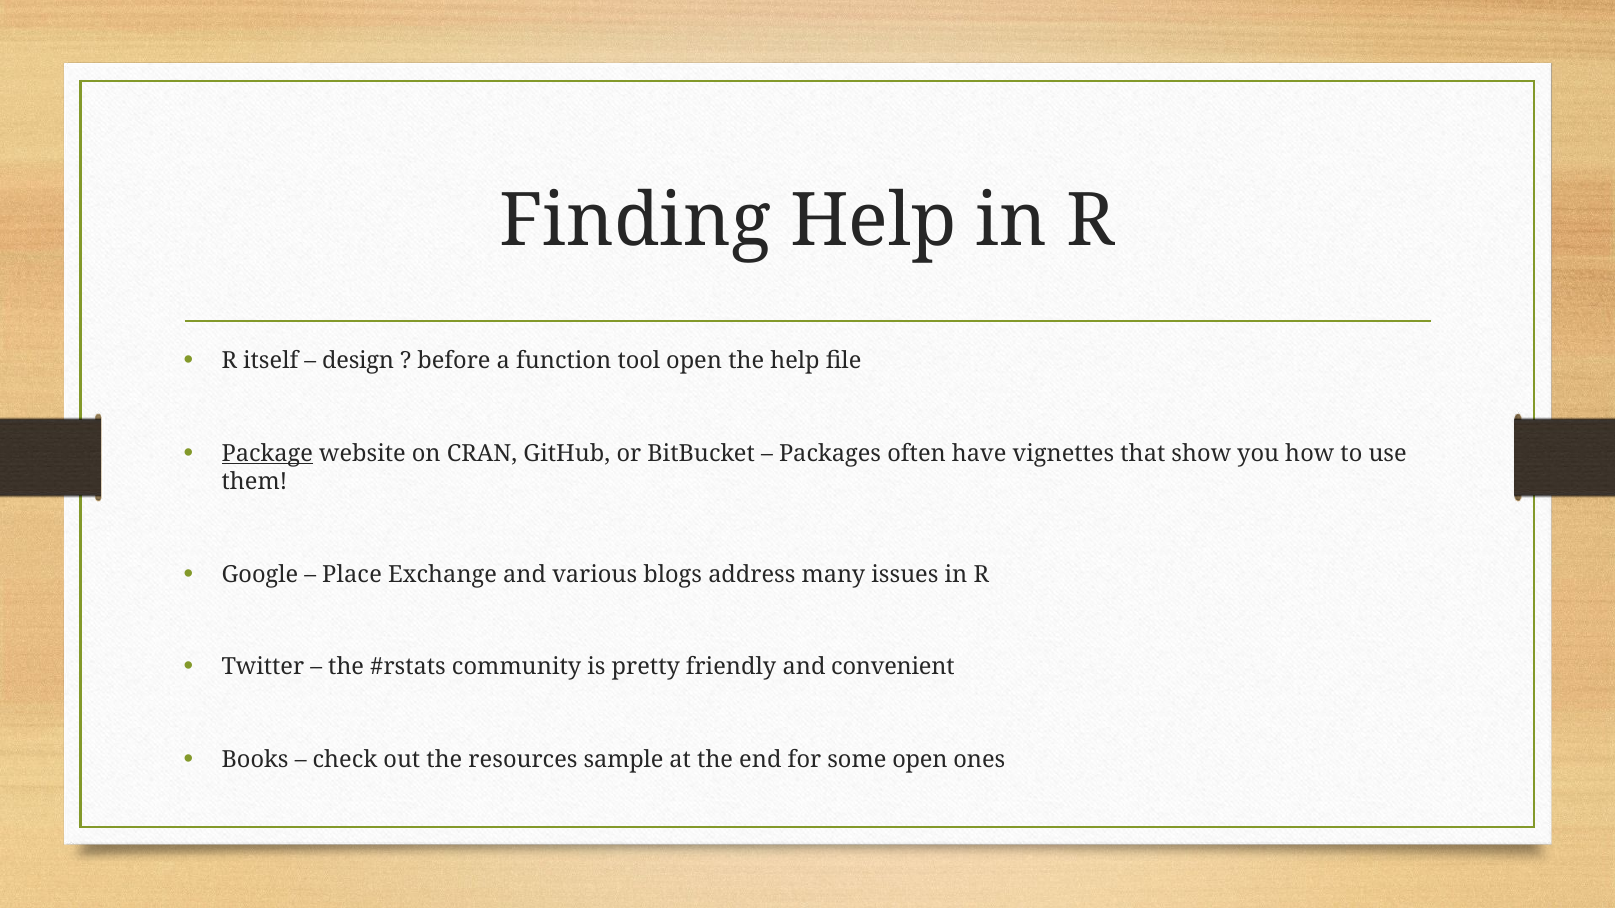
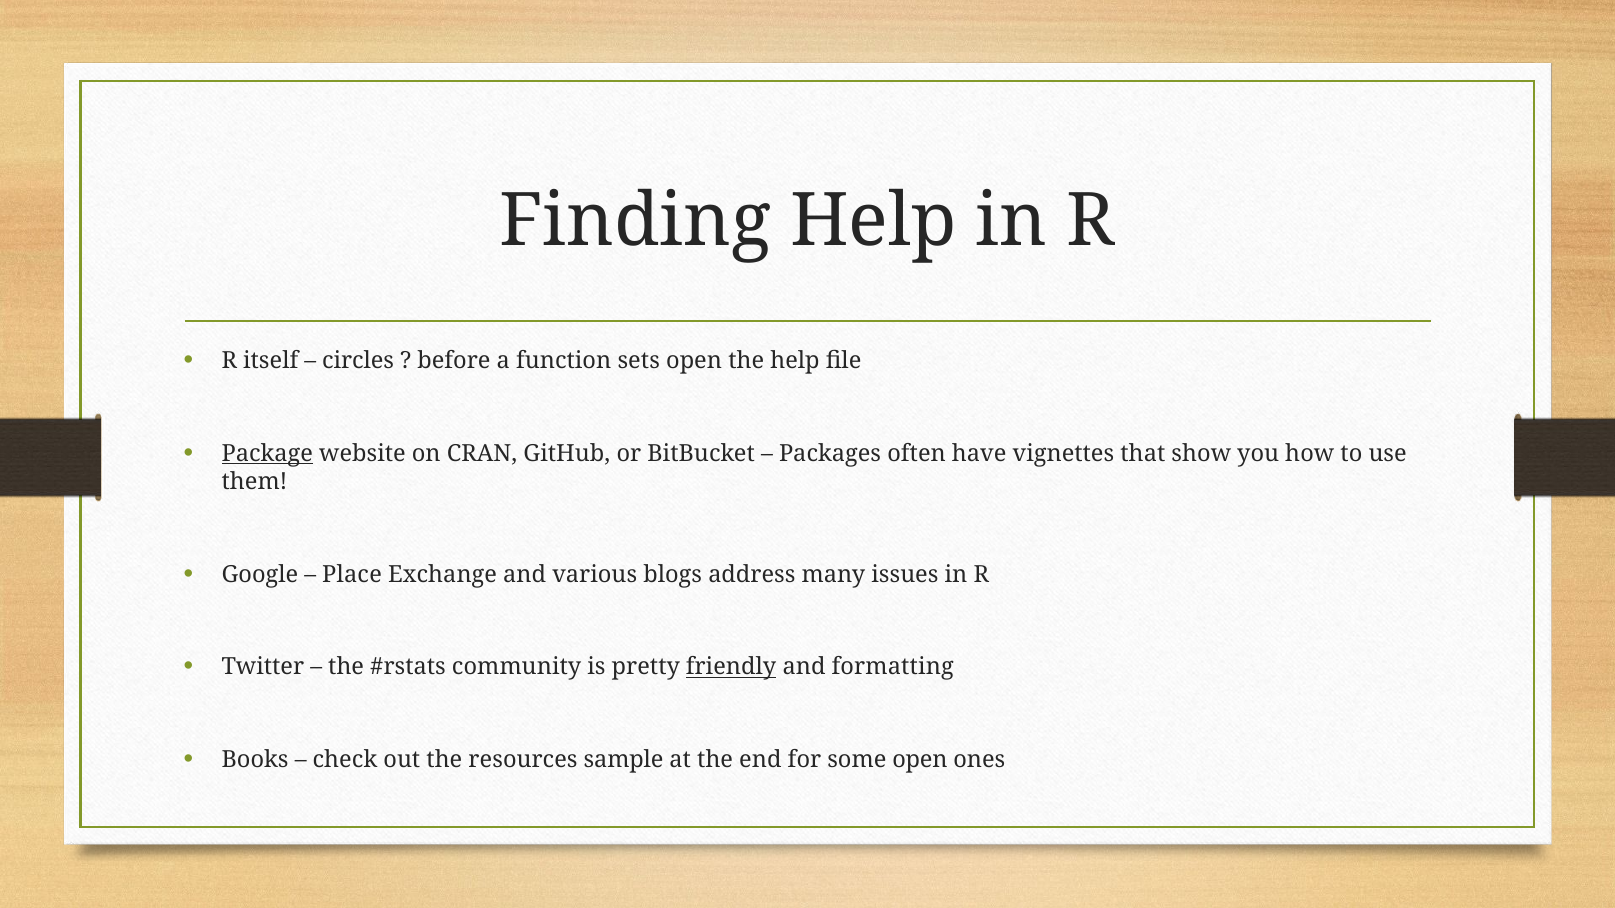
design: design -> circles (358, 361)
tool: tool -> sets (639, 361)
friendly underline: none -> present (731, 668)
convenient: convenient -> formatting (893, 668)
